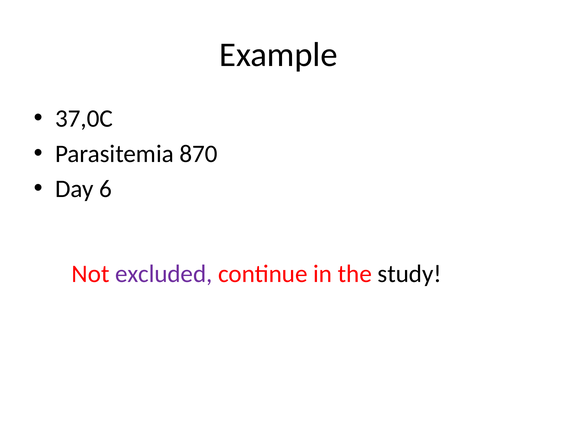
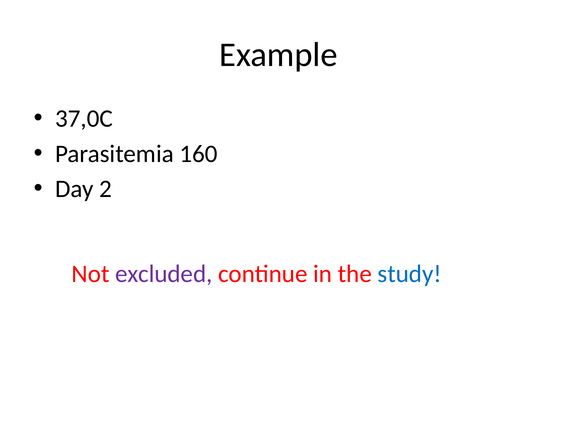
870: 870 -> 160 (199, 154)
6: 6 -> 2 (106, 189)
study colour: black -> blue (410, 274)
